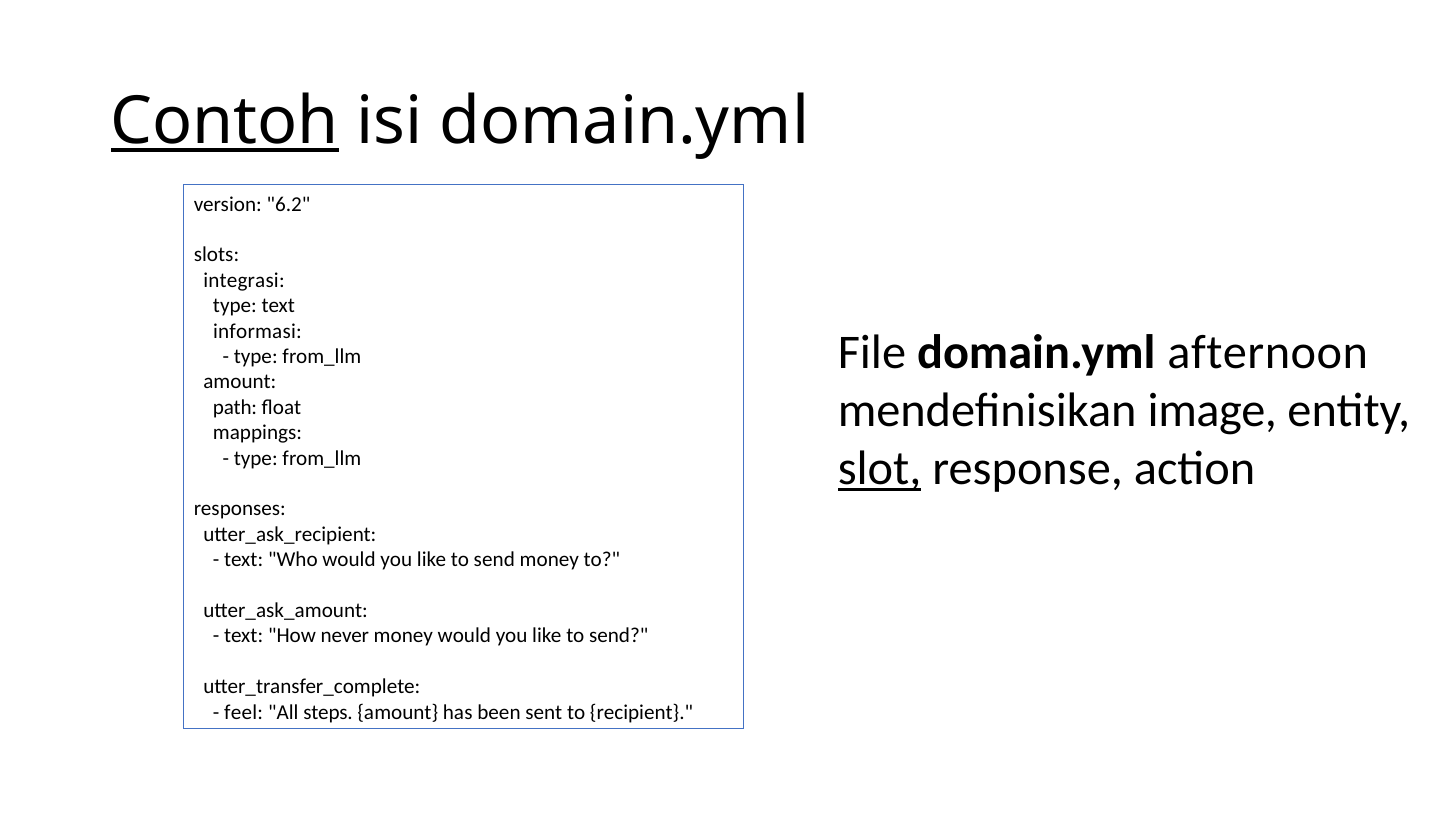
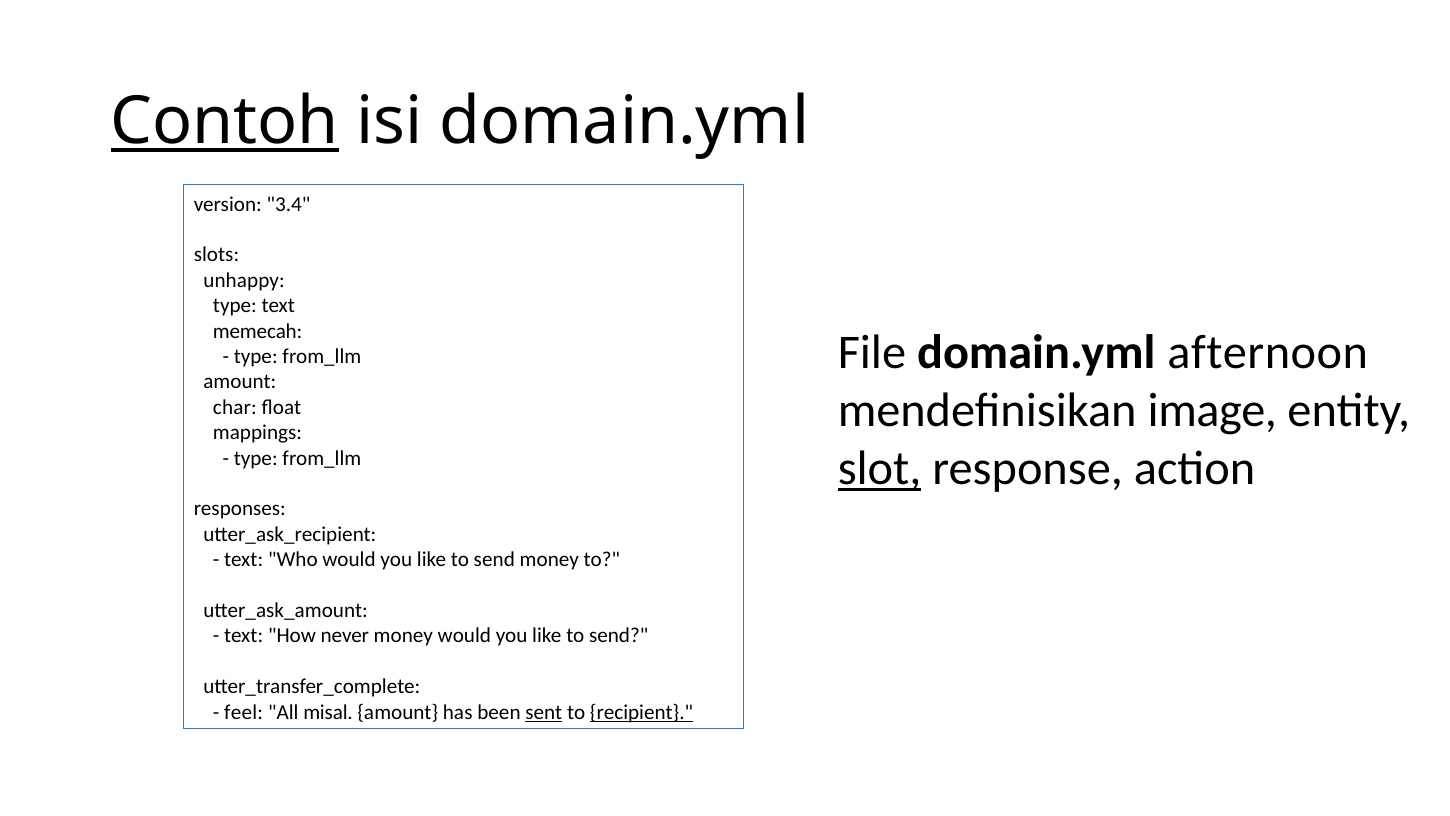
6.2: 6.2 -> 3.4 (289, 204)
integrasi: integrasi -> unhappy (244, 280)
informasi: informasi -> memecah (258, 331)
path: path -> char (235, 407)
steps: steps -> misal (328, 712)
sent underline: none -> present (544, 712)
recipient underline: none -> present (642, 712)
